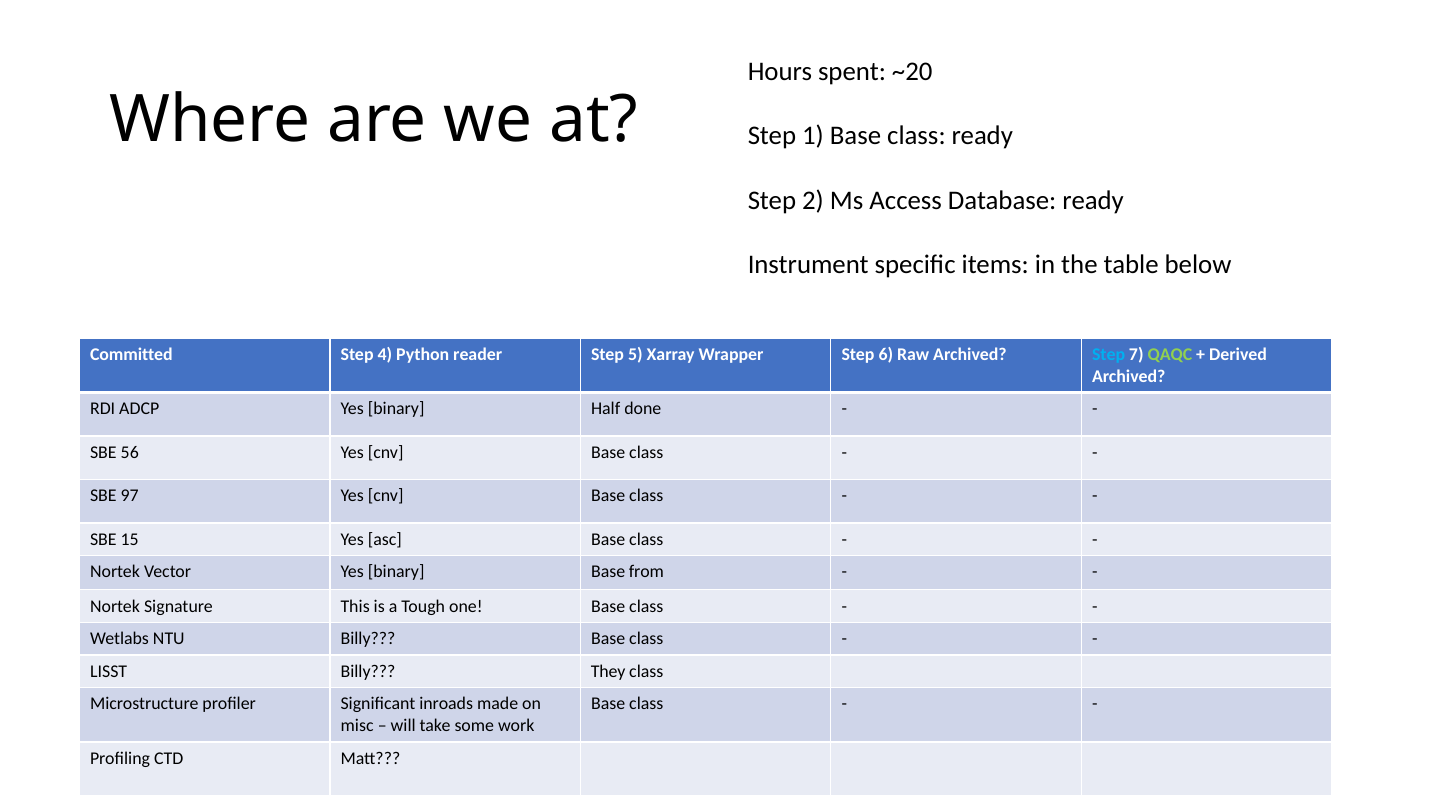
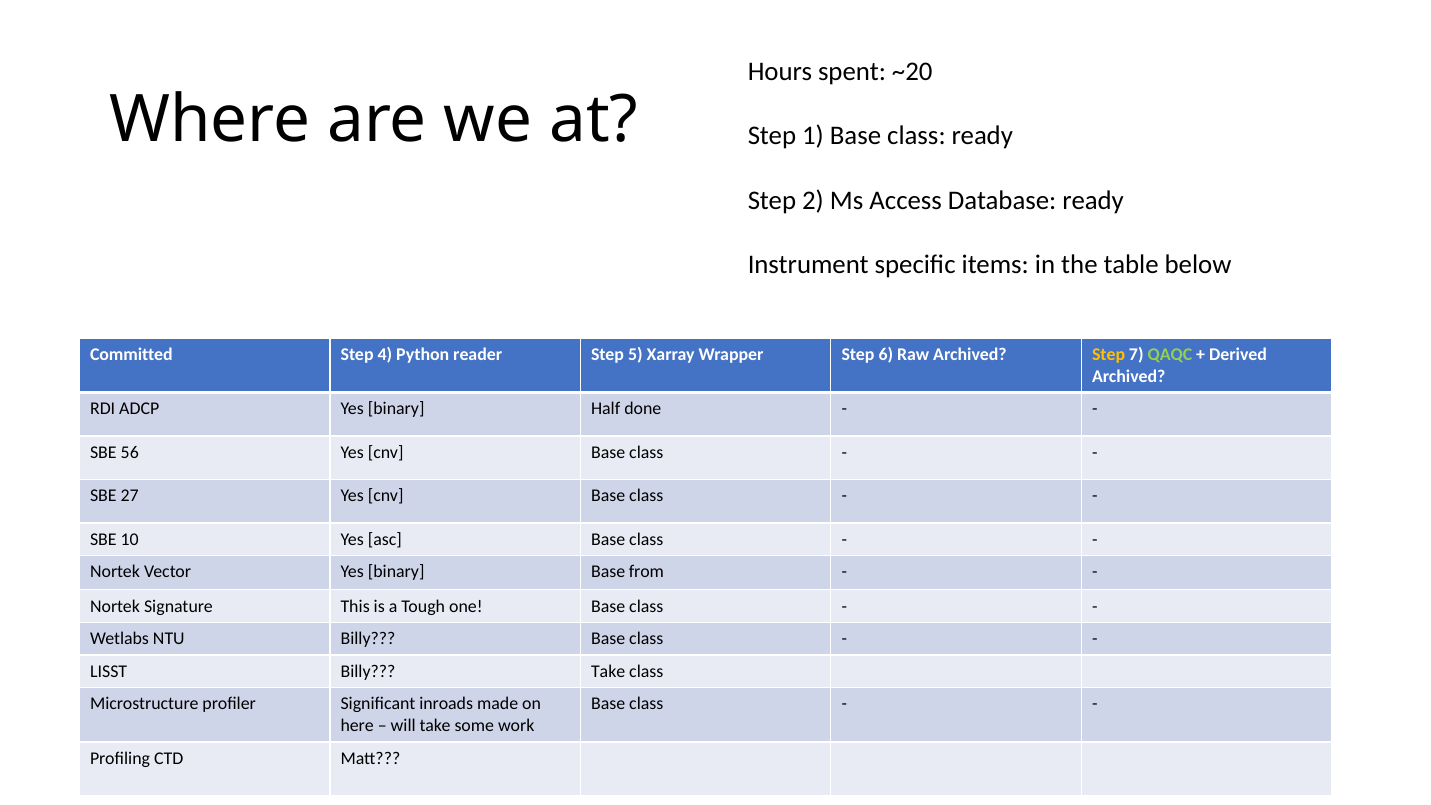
Step colour: light blue -> yellow (1109, 355)
97: 97 -> 27 (130, 496)
15: 15 -> 10 (130, 539)
Billy They: They -> Take (608, 671)
misc: misc -> here (357, 726)
